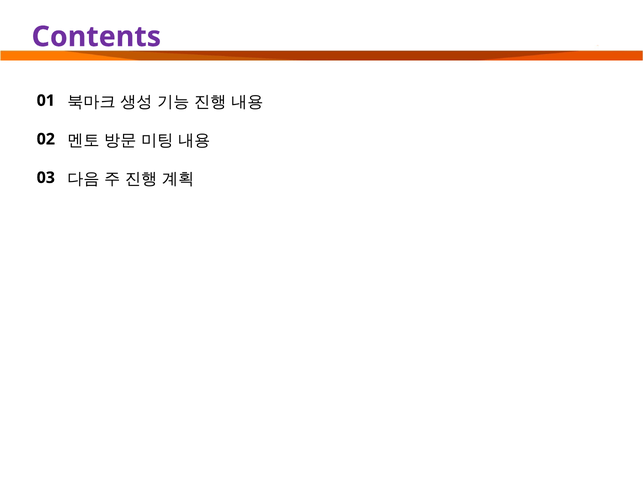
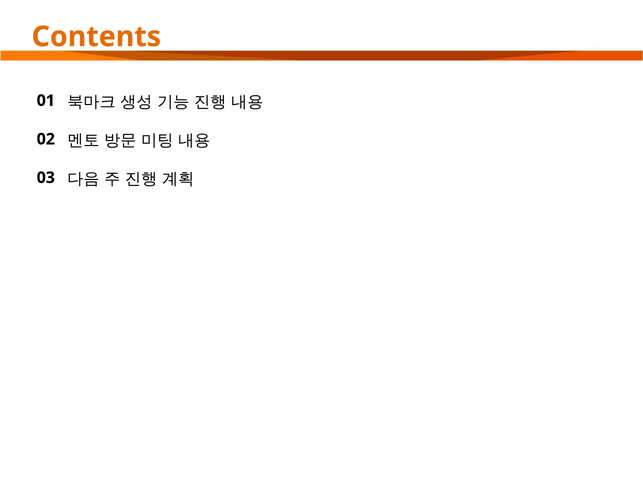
Contents colour: purple -> orange (96, 37)
